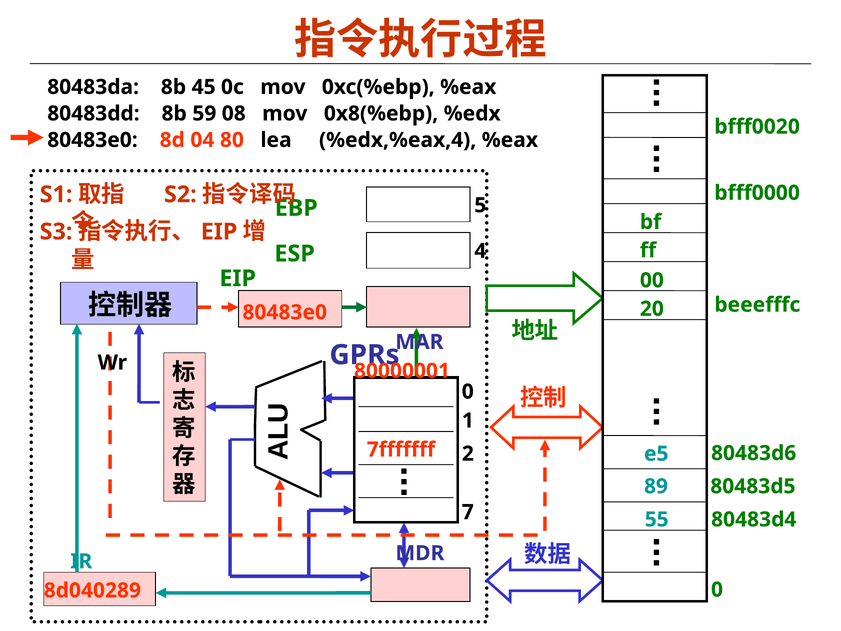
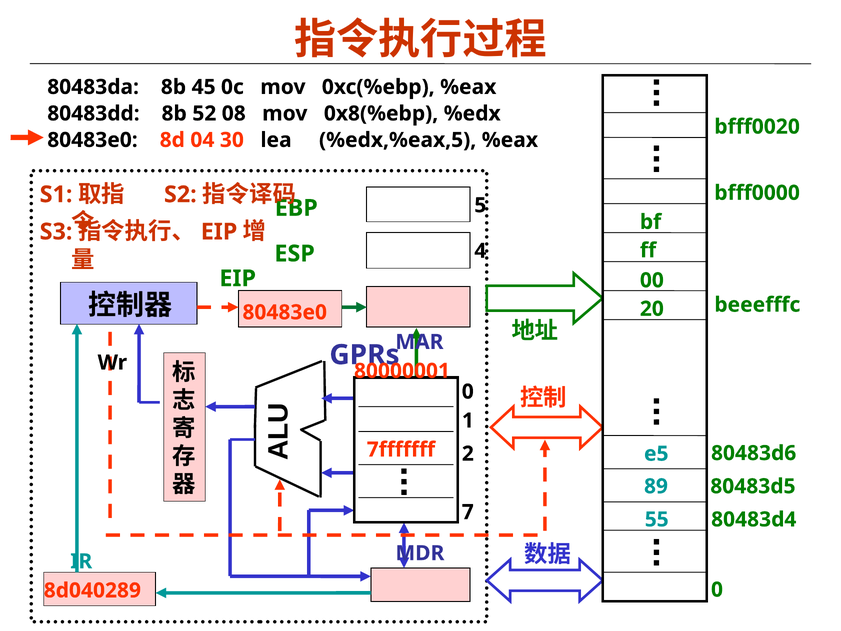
59: 59 -> 52 (204, 113)
80: 80 -> 30 (232, 140)
%edx,%eax,4: %edx,%eax,4 -> %edx,%eax,5 (398, 140)
